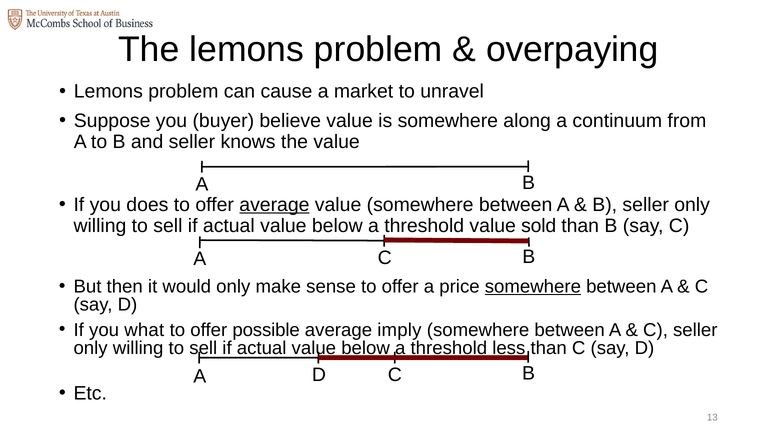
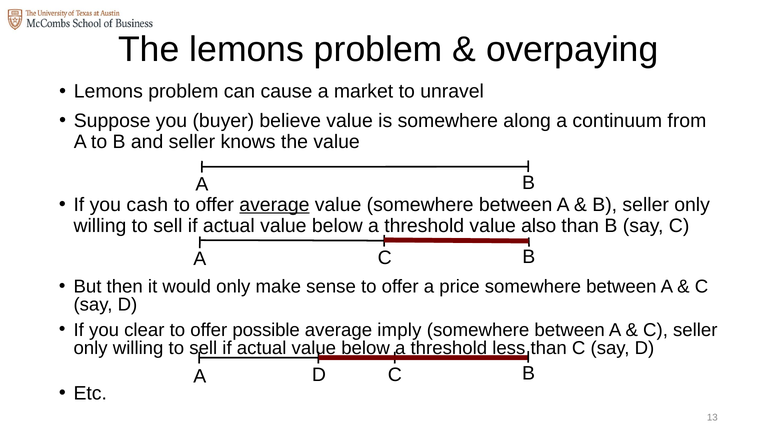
does: does -> cash (147, 205)
sold: sold -> also (539, 226)
somewhere underline: present -> none (533, 287)
what: what -> clear (144, 330)
